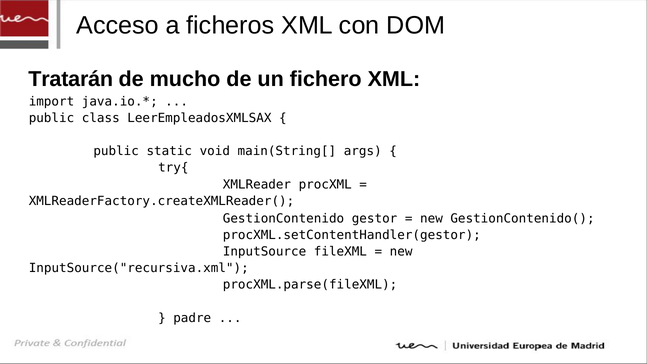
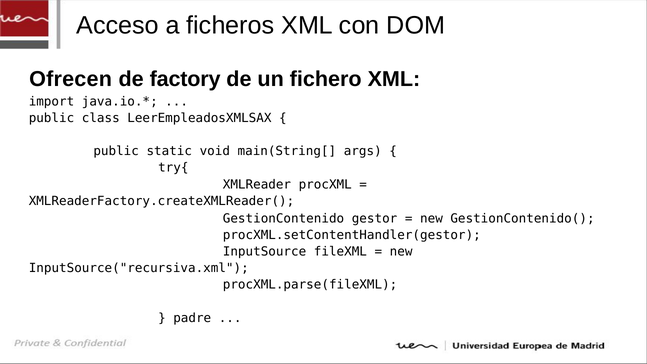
Tratarán: Tratarán -> Ofrecen (71, 79)
mucho: mucho -> factory (185, 79)
